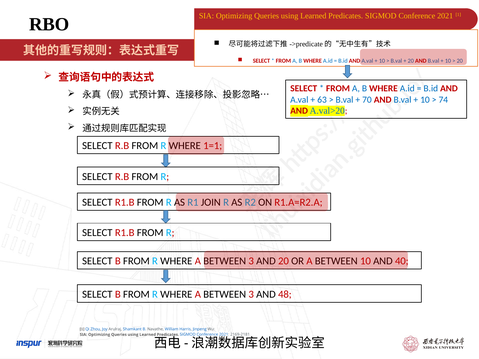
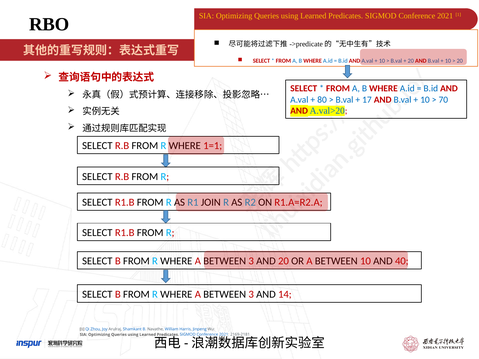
63: 63 -> 80 (322, 100)
70: 70 -> 17 (367, 100)
74: 74 -> 70 (443, 100)
48: 48 -> 14 (285, 294)
